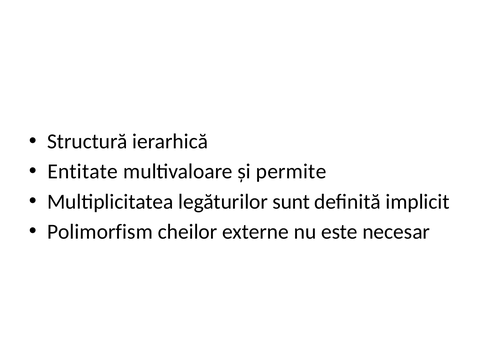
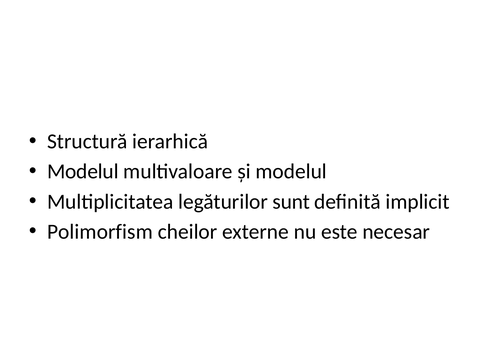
Entitate: Entitate -> Modelul (83, 171)
și permite: permite -> modelul (291, 171)
